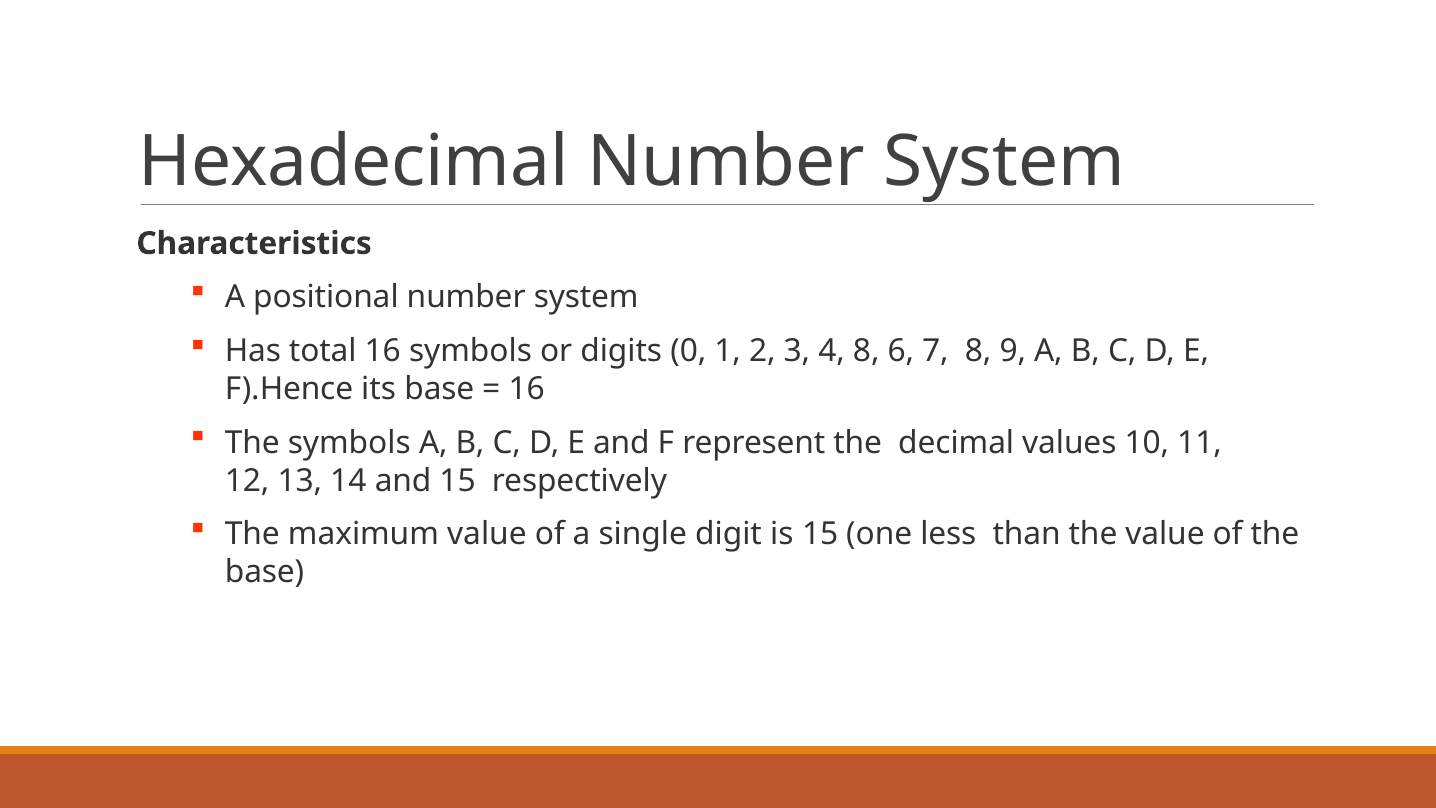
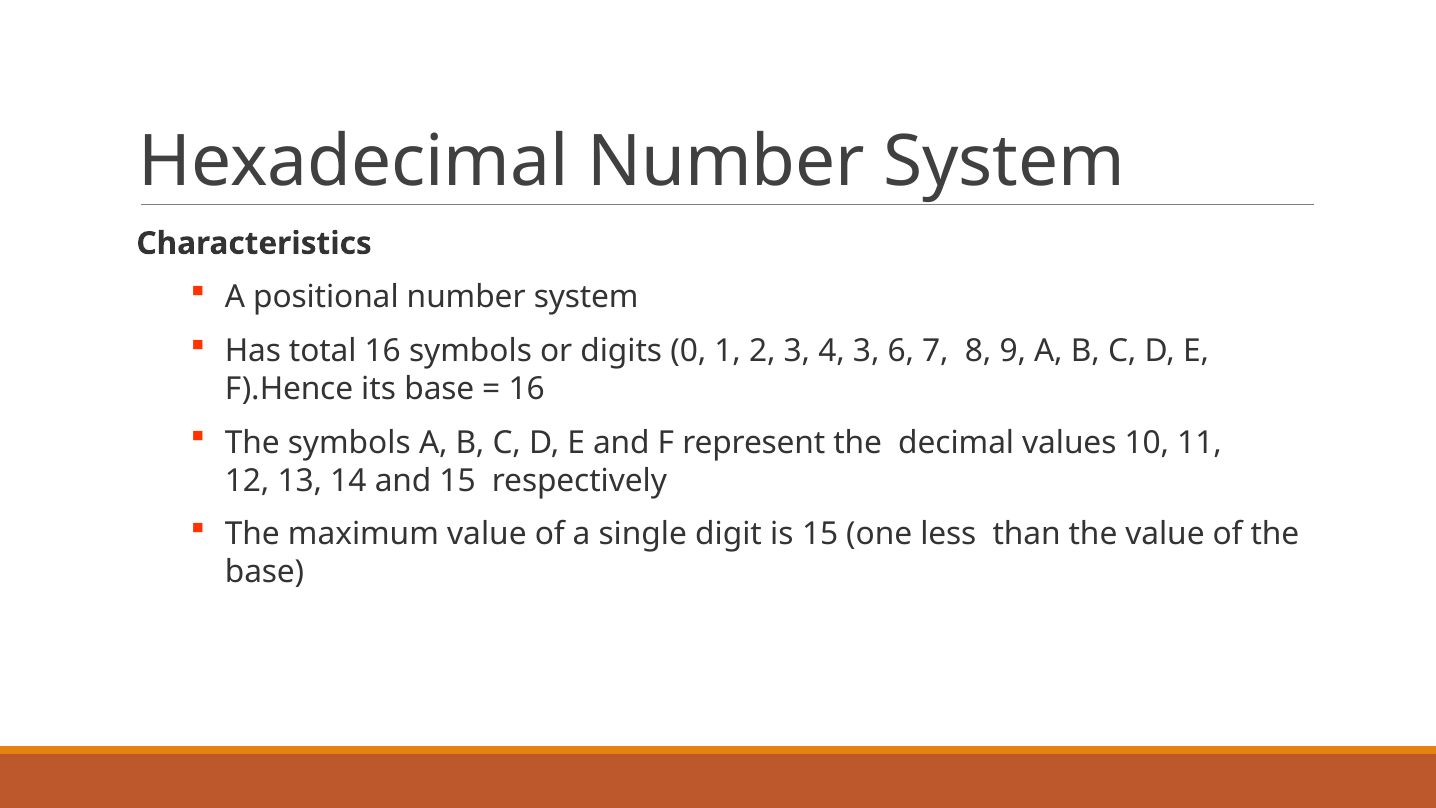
4 8: 8 -> 3 (866, 351)
